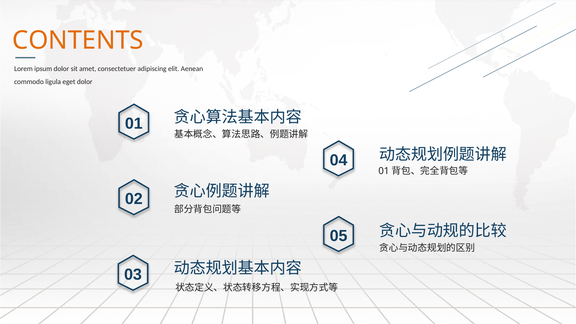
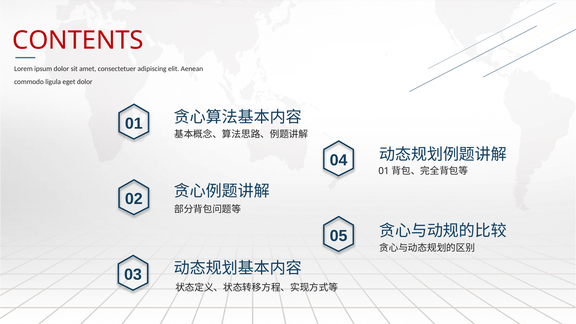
CONTENTS colour: orange -> red (78, 41)
